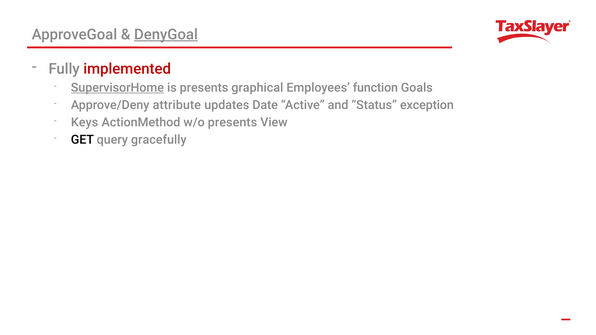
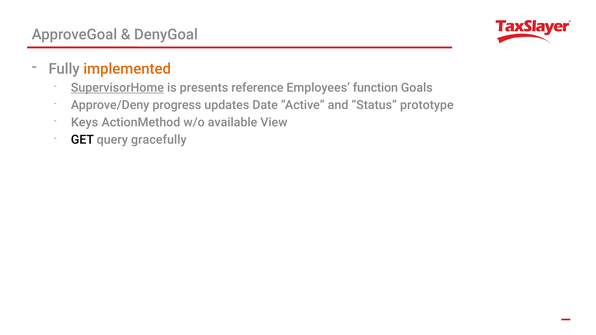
DenyGoal underline: present -> none (166, 35)
implemented colour: red -> orange (127, 69)
graphical: graphical -> reference (257, 88)
attribute: attribute -> progress (177, 105)
exception: exception -> prototype (427, 105)
w/o presents: presents -> available (233, 122)
